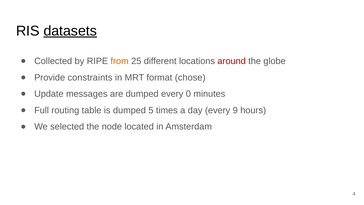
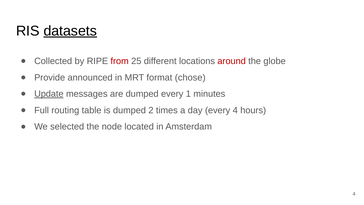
from colour: orange -> red (120, 61)
constraints: constraints -> announced (90, 77)
Update underline: none -> present (49, 94)
0: 0 -> 1 (188, 94)
5: 5 -> 2 (151, 110)
every 9: 9 -> 4 (235, 110)
